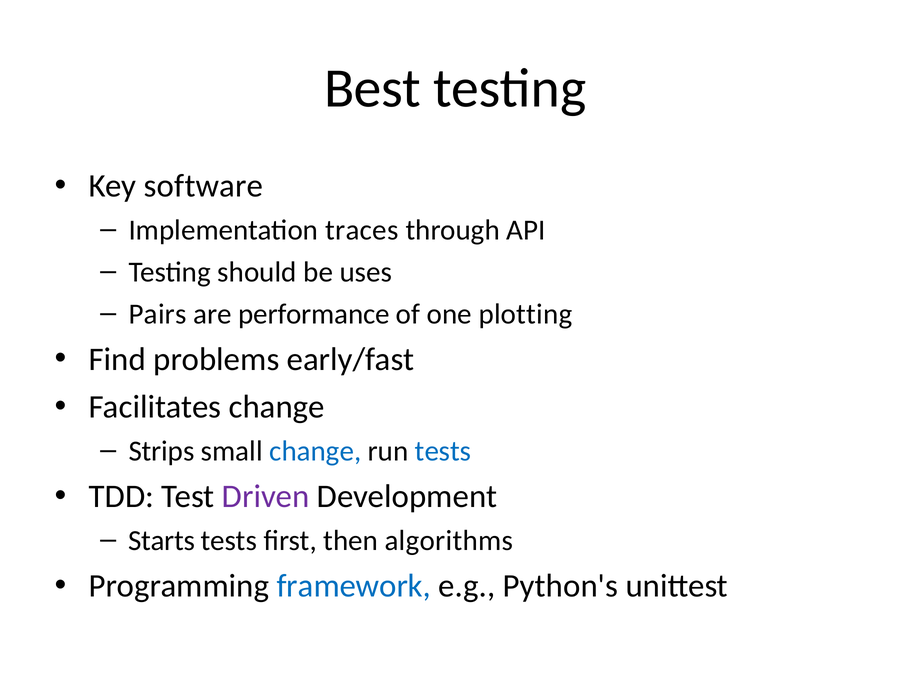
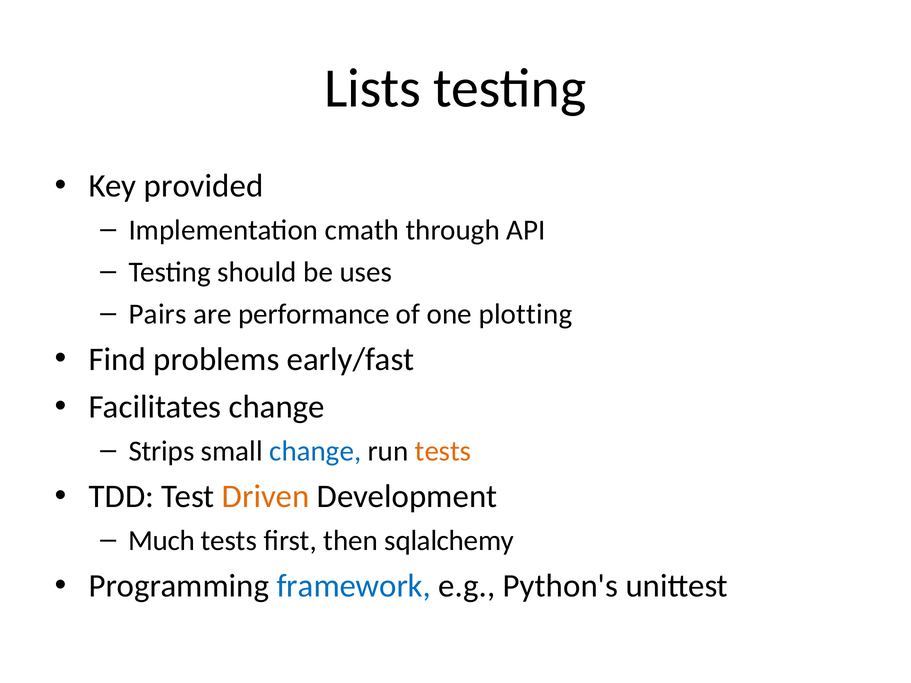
Best: Best -> Lists (373, 88)
software: software -> provided (204, 186)
traces: traces -> cmath (362, 230)
tests colour: blue -> orange (443, 451)
Driven colour: purple -> orange (266, 497)
Starts: Starts -> Much (162, 541)
algorithms: algorithms -> sqlalchemy (449, 541)
